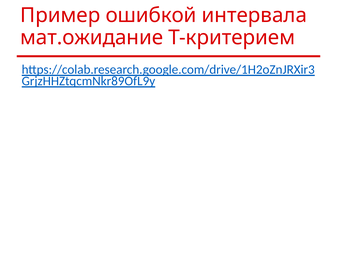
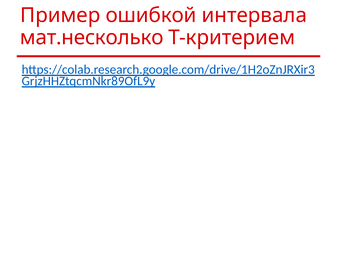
мат.ожидание: мат.ожидание -> мат.несколько (92, 38)
